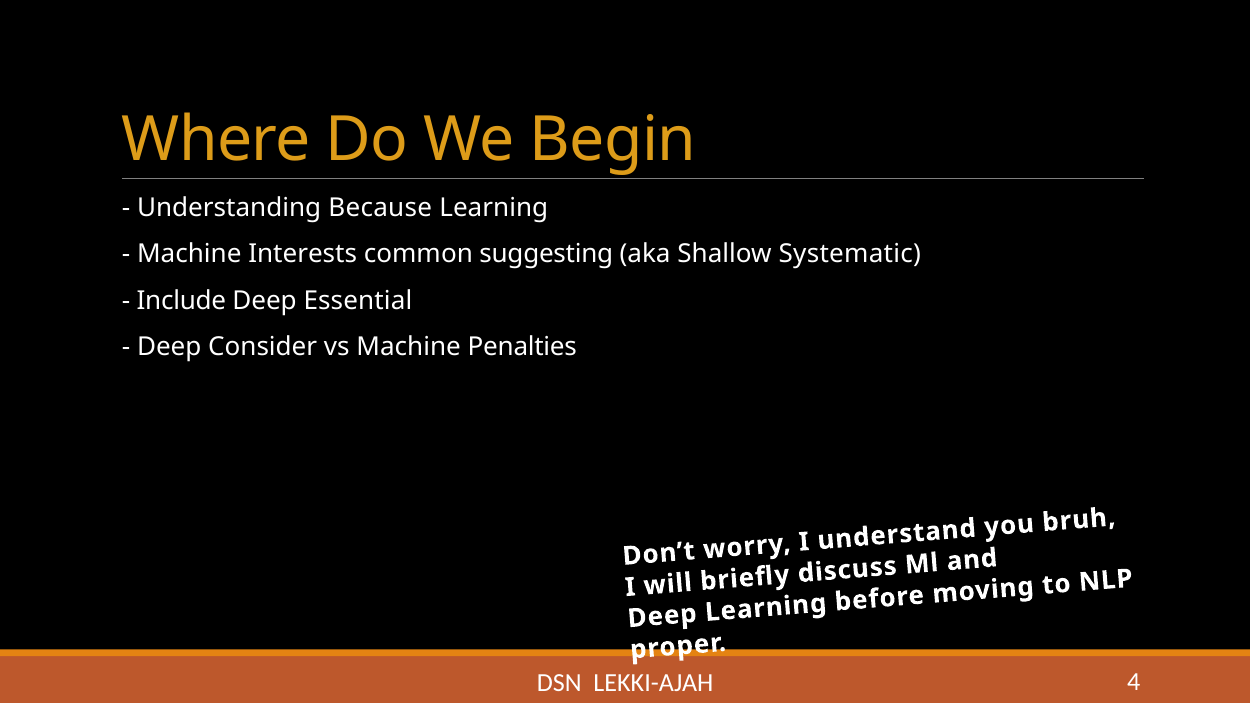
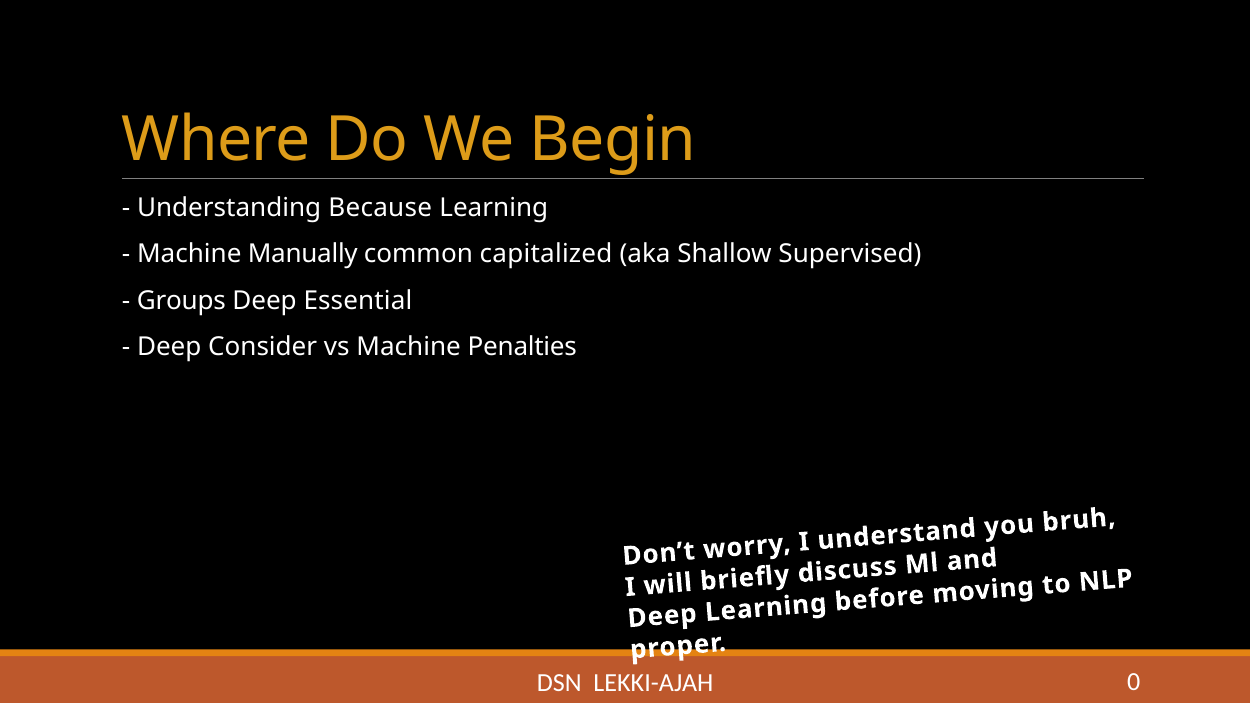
Interests: Interests -> Manually (303, 254)
suggesting: suggesting -> capitalized (546, 254)
Systematic: Systematic -> Supervised (850, 254)
Include: Include -> Groups (181, 301)
4: 4 -> 0 (1134, 682)
